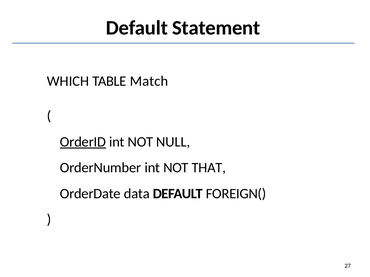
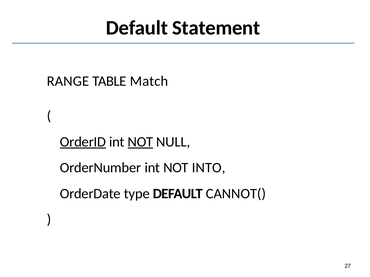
WHICH: WHICH -> RANGE (68, 81)
NOT underline: none -> present (140, 142)
THAT: THAT -> INTO (209, 168)
data: data -> type (137, 194)
FOREIGN(: FOREIGN( -> CANNOT( (236, 194)
